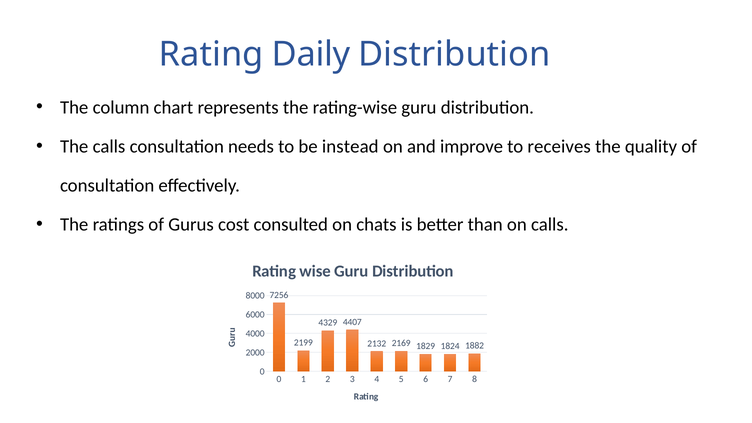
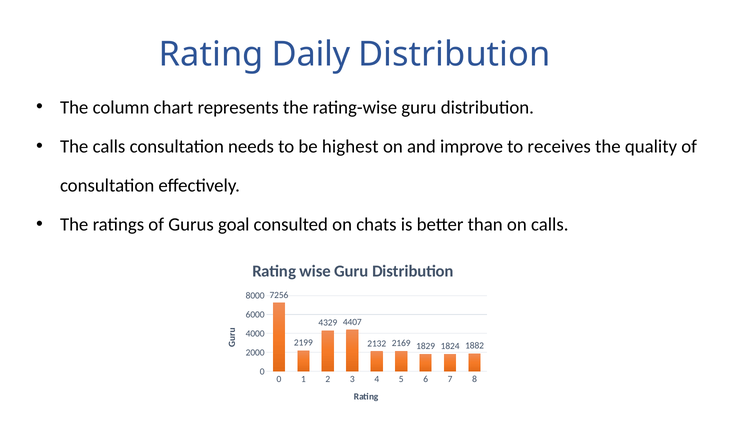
instead: instead -> highest (350, 146)
cost: cost -> goal (234, 225)
